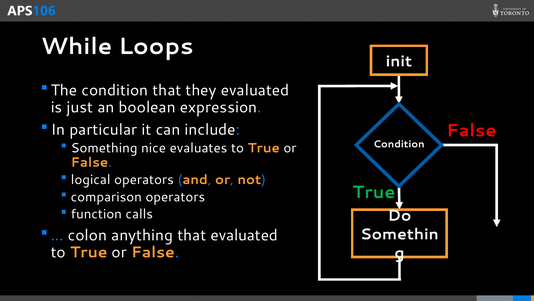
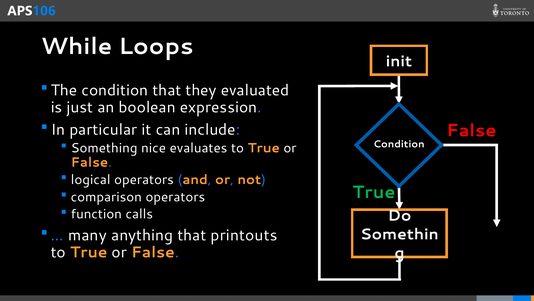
colon: colon -> many (87, 235)
that evaluated: evaluated -> printouts (244, 235)
